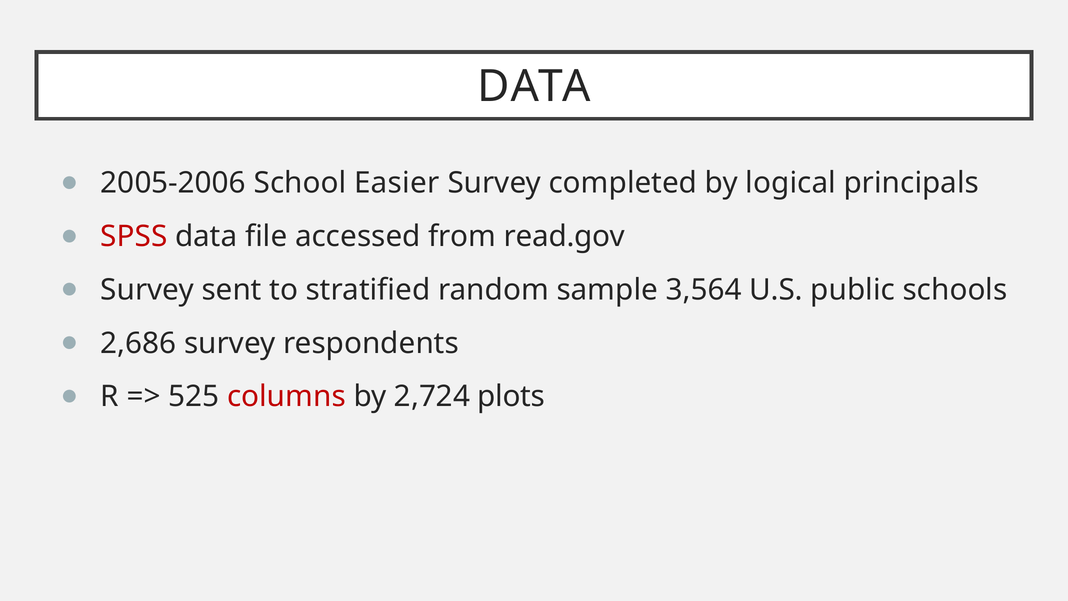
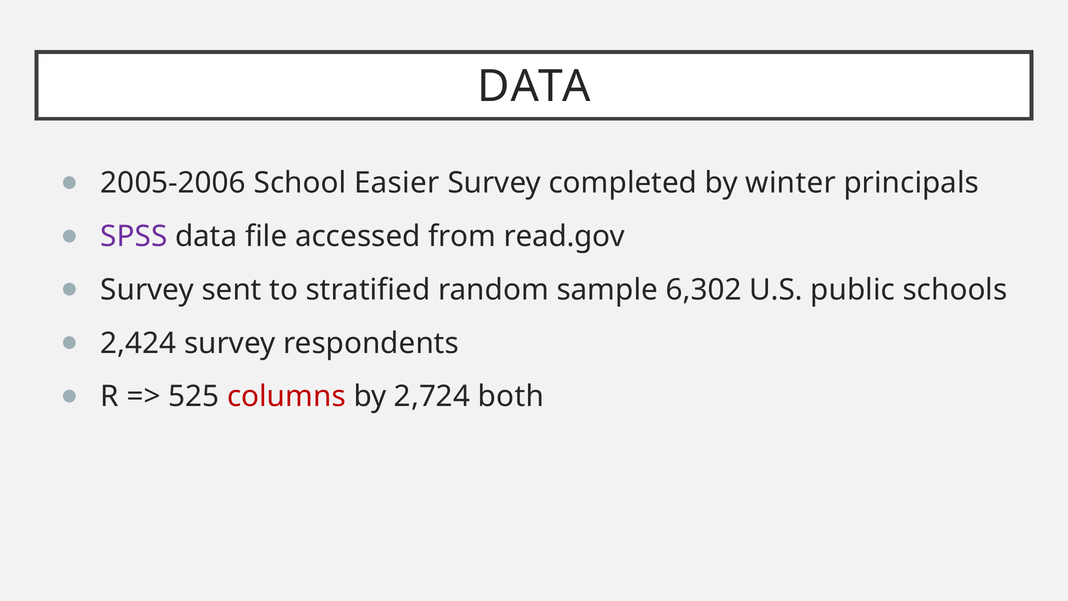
logical: logical -> winter (791, 183)
SPSS colour: red -> purple (134, 236)
3,564: 3,564 -> 6,302 (704, 290)
2,686: 2,686 -> 2,424 (138, 343)
plots: plots -> both (511, 397)
